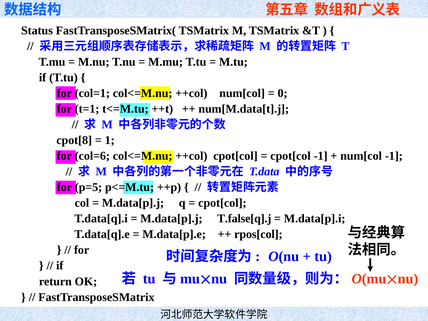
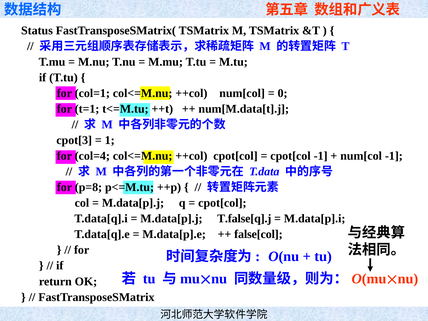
cpot[8: cpot[8 -> cpot[3 (74, 140)
col=6: col=6 -> col=4 (92, 156)
p=5: p=5 -> p=8 (88, 187)
rpos[col: rpos[col -> false[col (258, 234)
